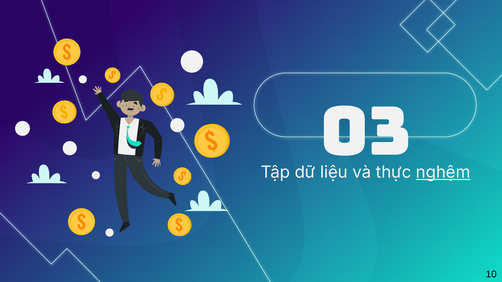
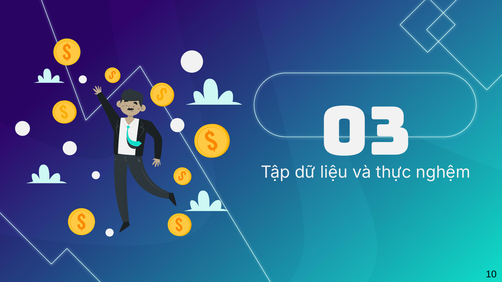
nghệm underline: present -> none (443, 173)
